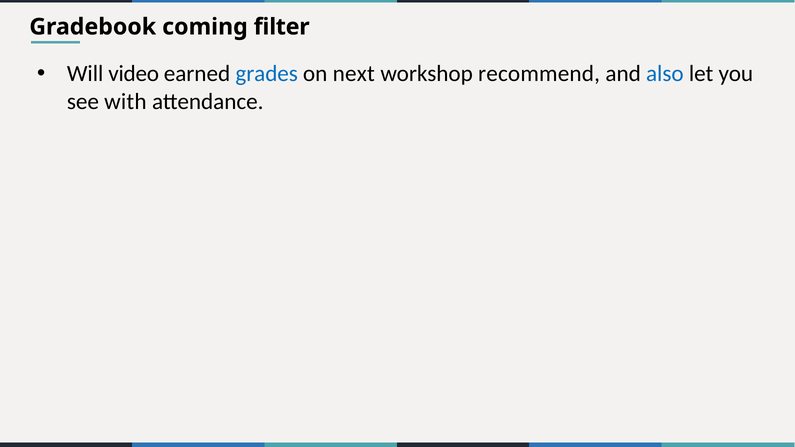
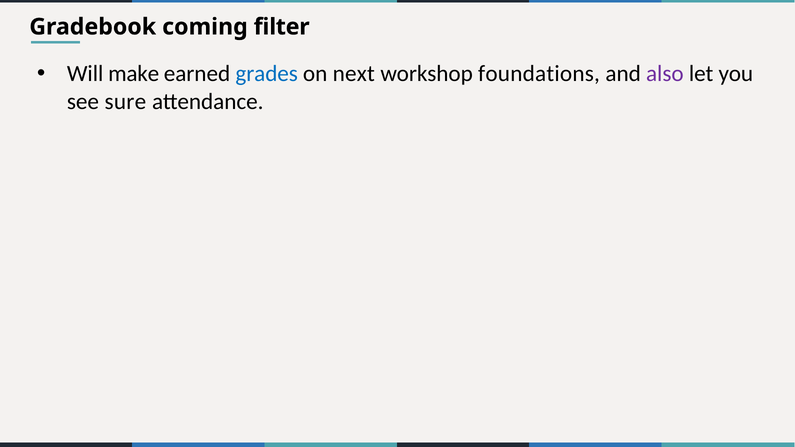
video: video -> make (134, 74)
recommend: recommend -> foundations (539, 74)
also colour: blue -> purple (665, 74)
with: with -> sure (125, 102)
